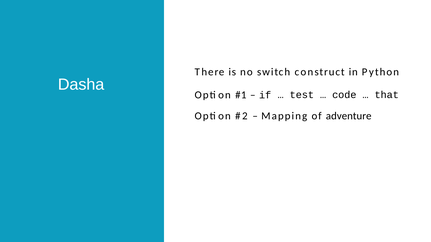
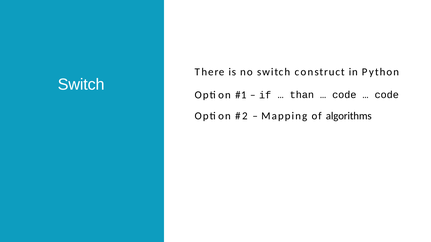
Dasha: Dasha -> Switch (81, 85)
test: test -> than (302, 95)
that: that -> code (387, 95)
adventure: adventure -> algorithms (349, 116)
